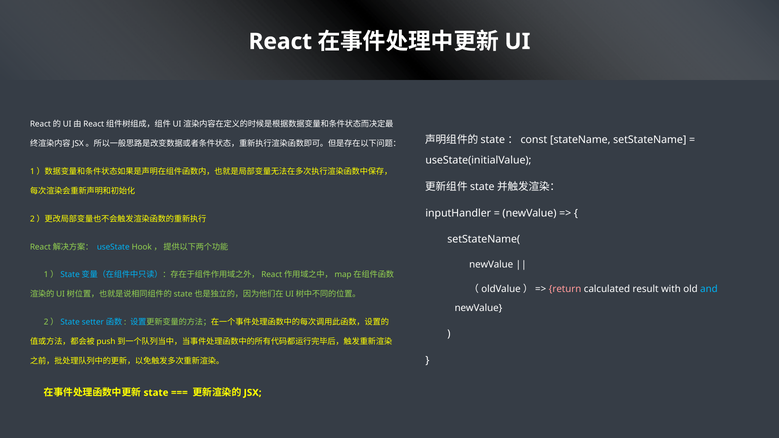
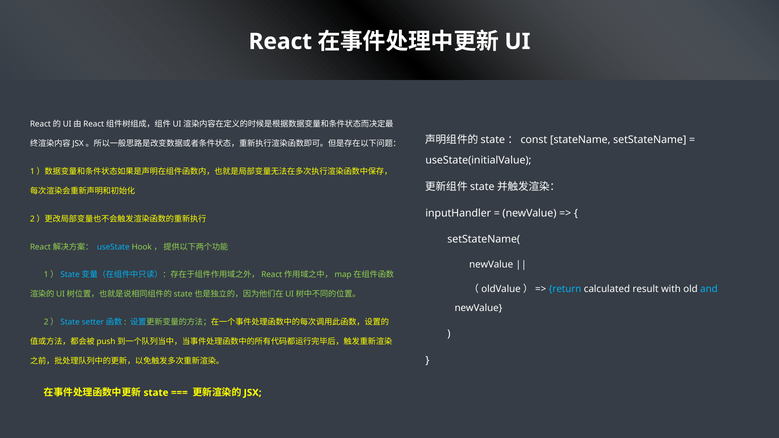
return colour: pink -> light blue (565, 289)
